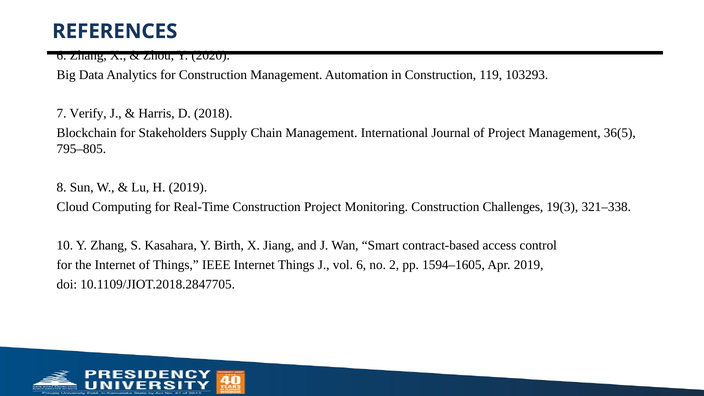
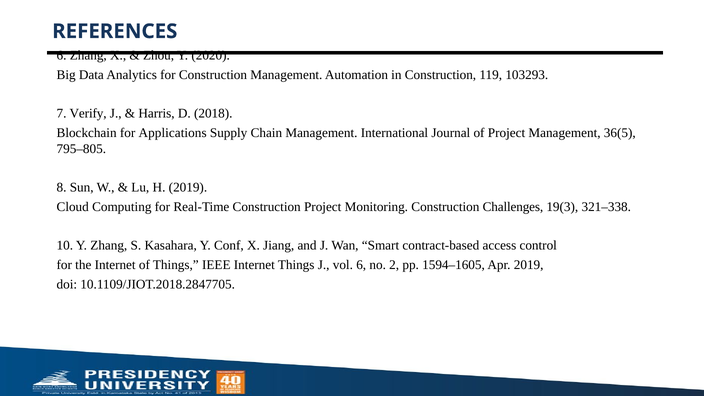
Stakeholders: Stakeholders -> Applications (173, 133)
Birth: Birth -> Conf (229, 246)
